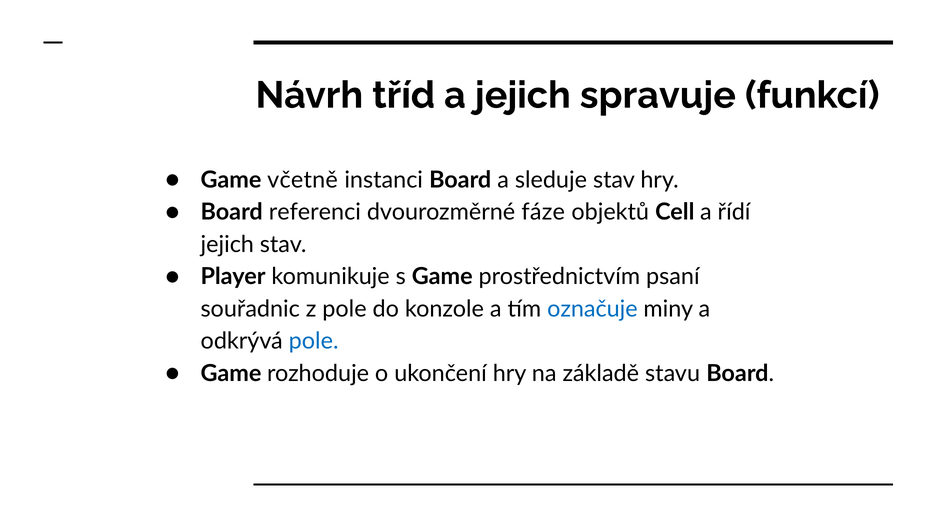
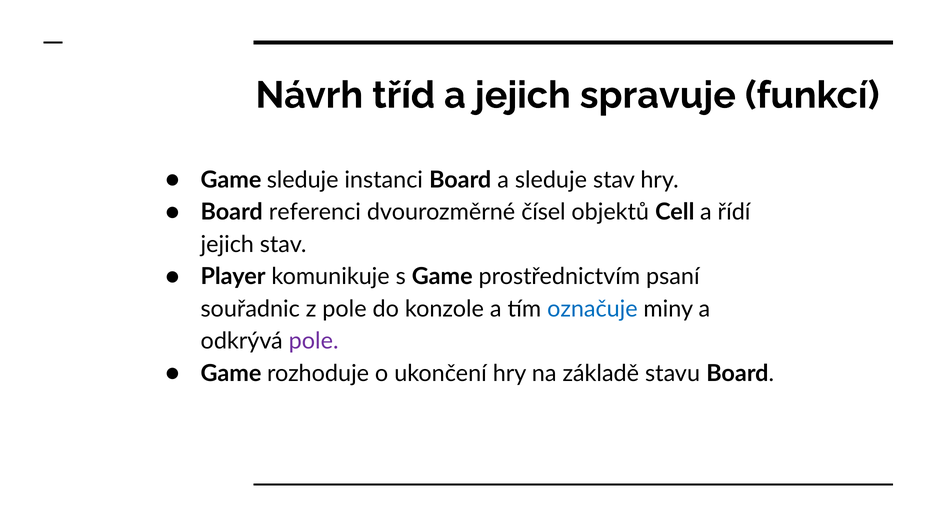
Game včetně: včetně -> sleduje (303, 180)
fáze: fáze -> čísel (543, 212)
pole colour: blue -> purple (314, 342)
